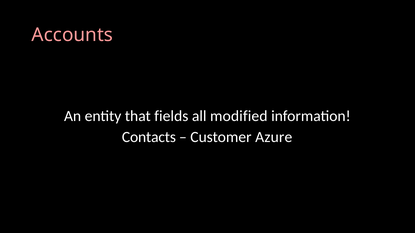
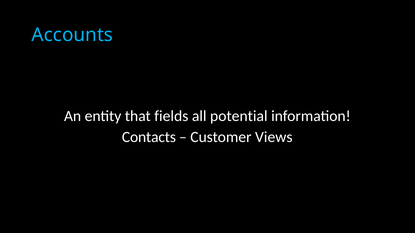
Accounts colour: pink -> light blue (72, 35)
modified: modified -> potential (239, 116)
Azure: Azure -> Views (274, 137)
